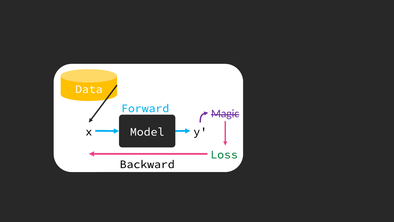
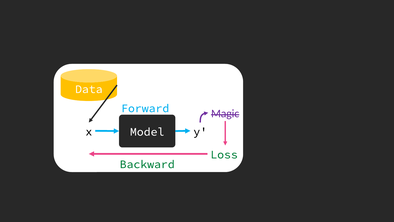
Backward colour: black -> green (147, 164)
